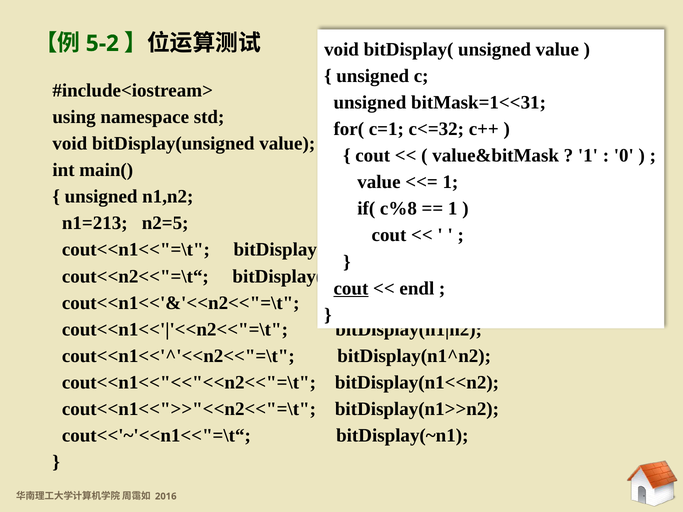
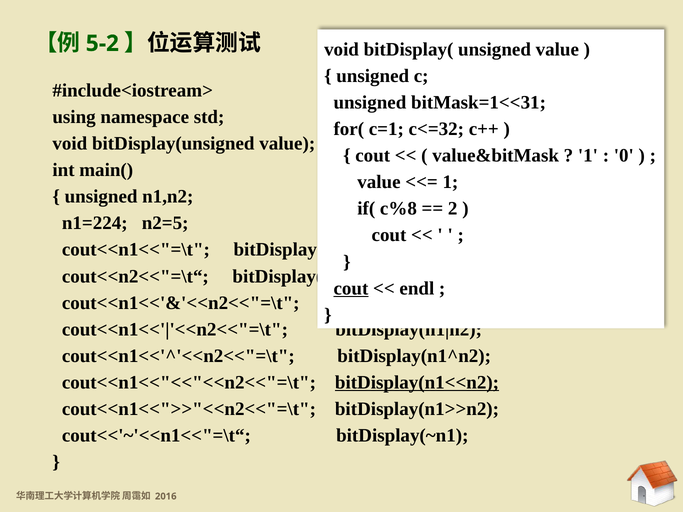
1: 1 -> 2 (453, 209)
n1=213: n1=213 -> n1=224 (95, 223)
bitDisplay(n1<<n2 underline: none -> present (417, 383)
